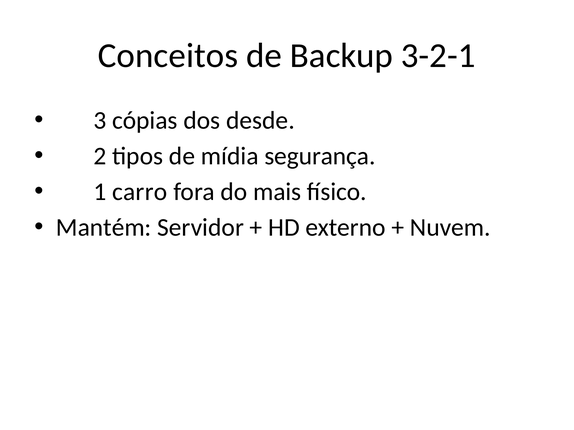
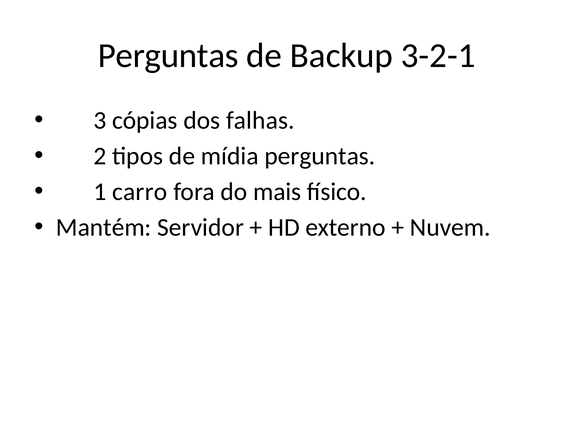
Conceitos: Conceitos -> Perguntas (168, 56)
desde: desde -> falhas (260, 120)
mídia segurança: segurança -> perguntas (320, 156)
